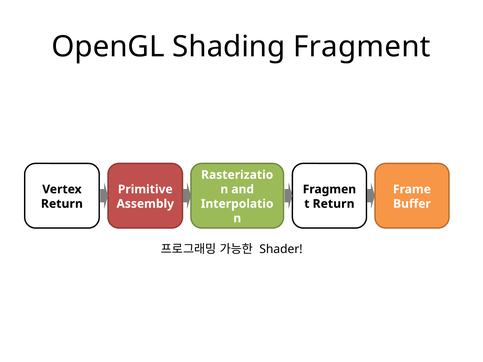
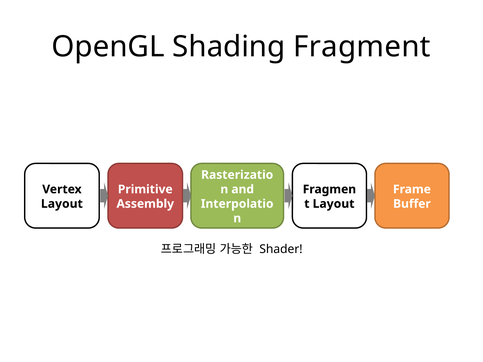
Return: Return -> Layout (62, 204)
Return: Return -> Layout (334, 204)
